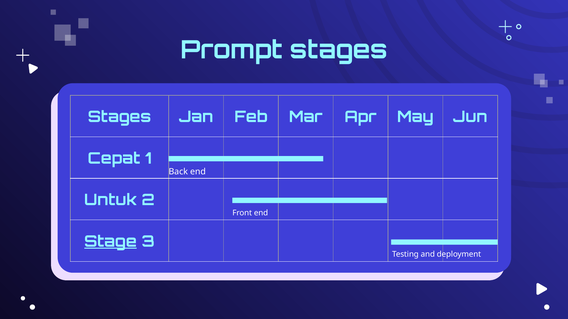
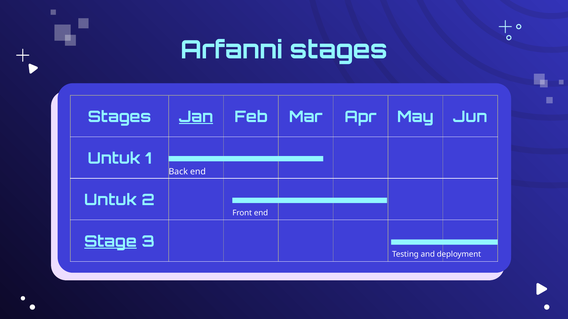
Prompt: Prompt -> Arfanni (231, 50)
Jan underline: none -> present (196, 117)
Cepat: Cepat -> Untuk (114, 159)
